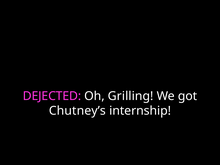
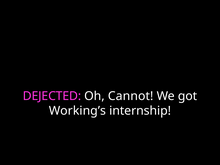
Grilling: Grilling -> Cannot (131, 96)
Chutney’s: Chutney’s -> Working’s (77, 111)
